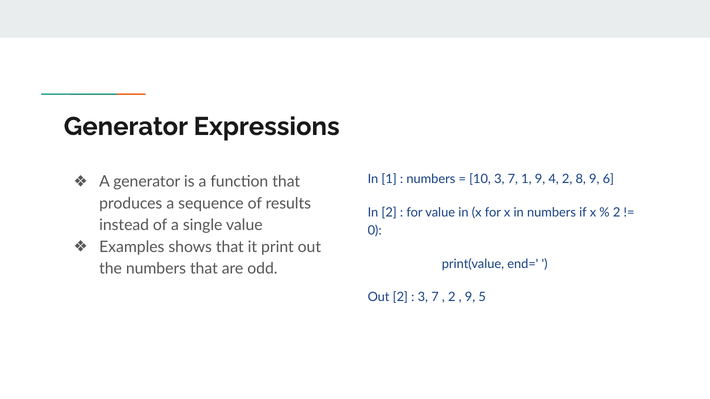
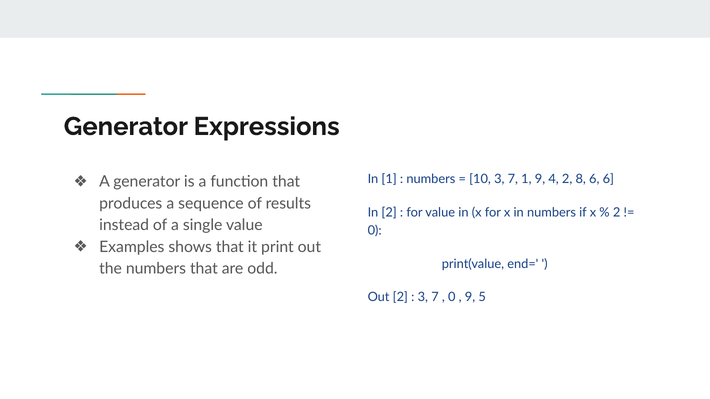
8 9: 9 -> 6 (594, 179)
2: 2 -> 0 (452, 297)
